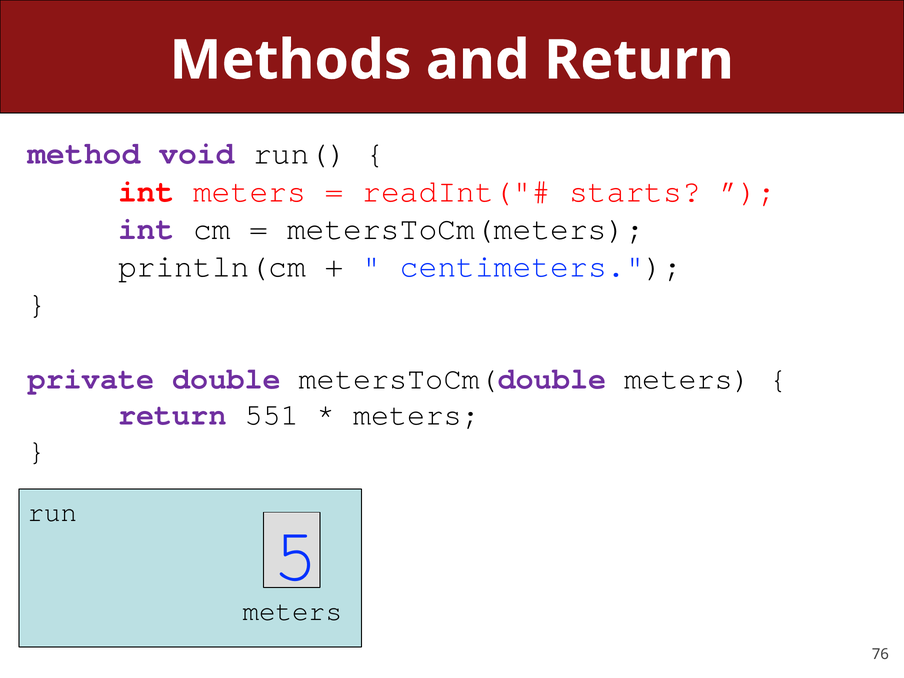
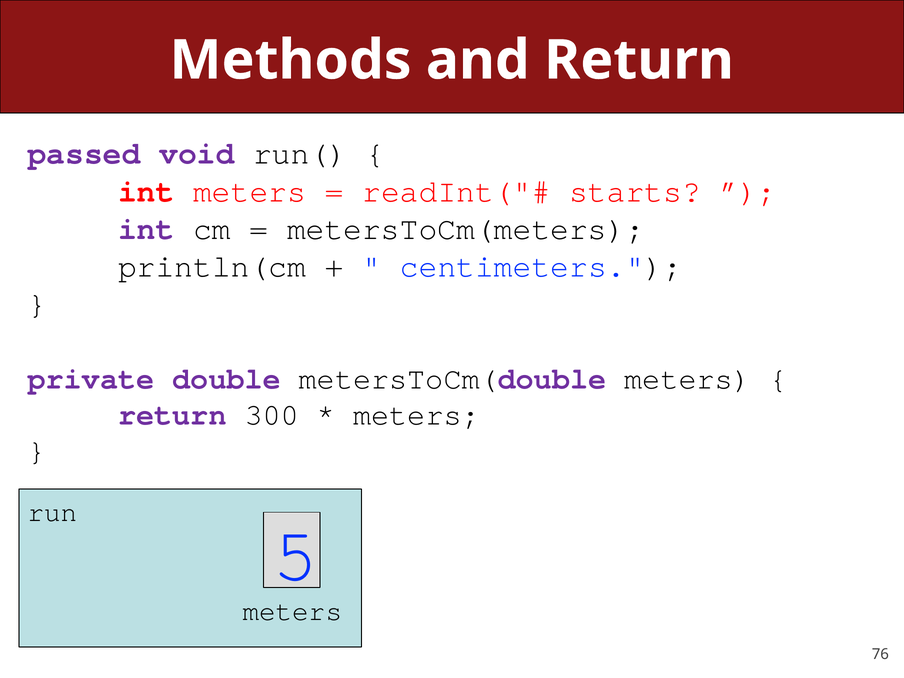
method: method -> passed (84, 153)
551: 551 -> 300 (272, 415)
